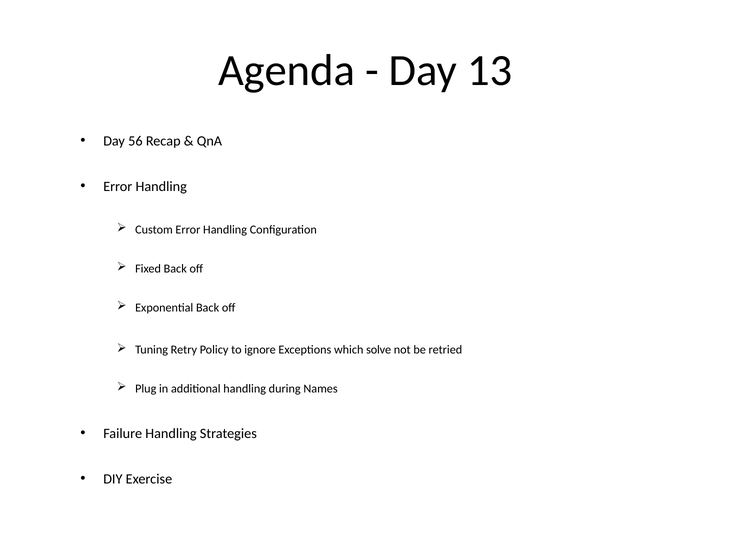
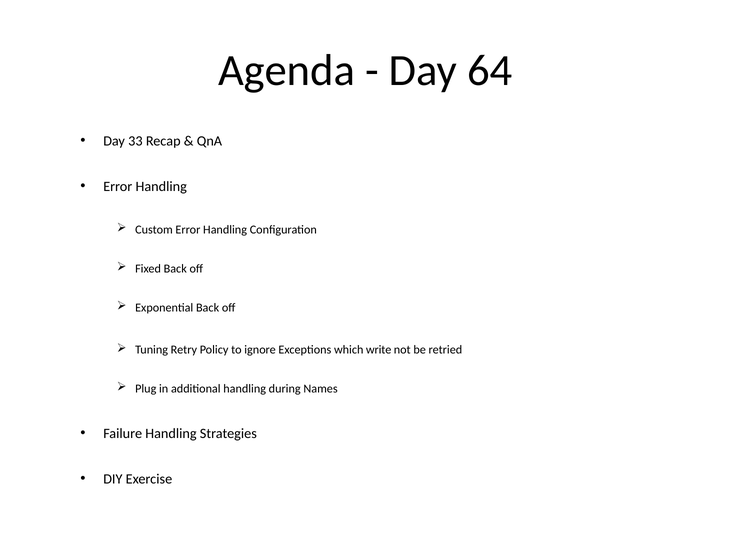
13: 13 -> 64 (490, 71)
56: 56 -> 33 (135, 141)
solve: solve -> write (379, 350)
